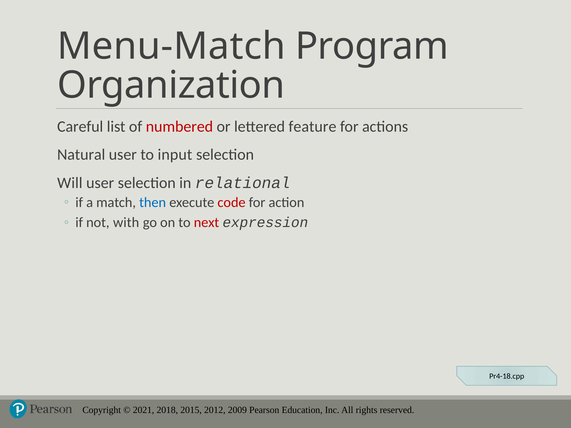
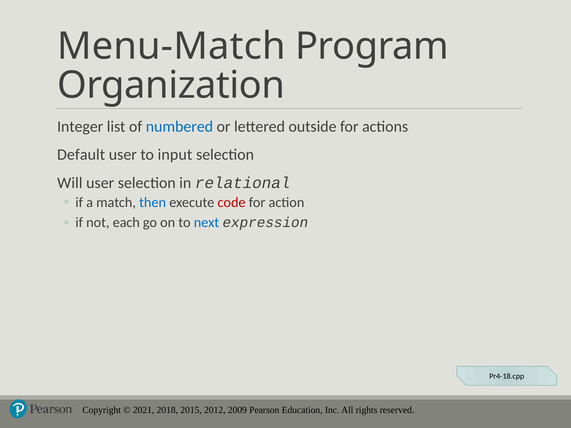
Careful: Careful -> Integer (80, 127)
numbered colour: red -> blue (179, 127)
feature: feature -> outside (313, 127)
Natural: Natural -> Default (81, 155)
with: with -> each (126, 223)
next colour: red -> blue (206, 223)
